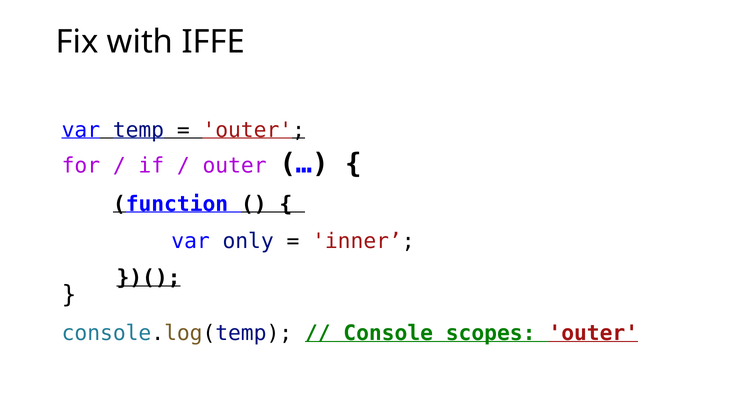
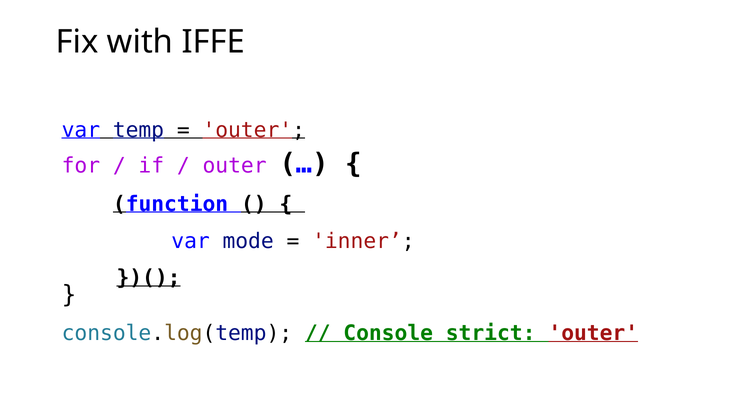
only: only -> mode (248, 241)
scopes: scopes -> strict (491, 333)
